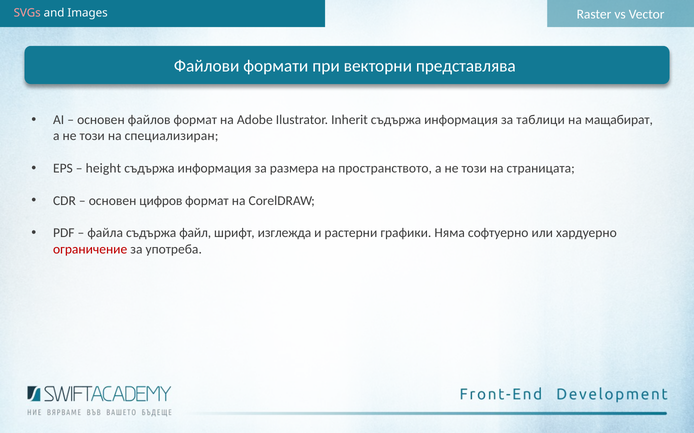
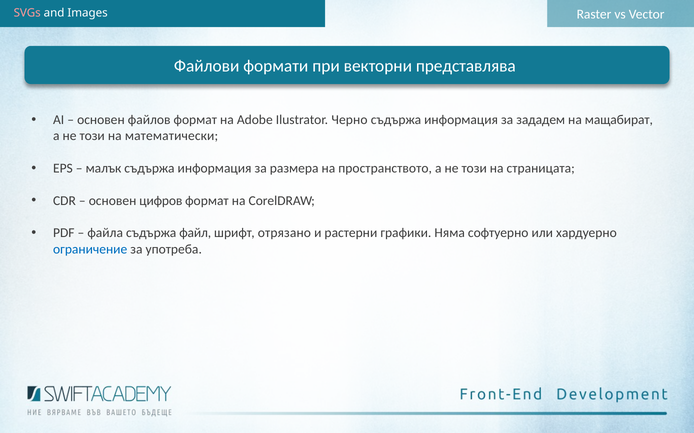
Inherit: Inherit -> Черно (349, 120)
таблици: таблици -> зададем (541, 120)
специализиран: специализиран -> математически (172, 136)
height: height -> малък (104, 169)
изглежда: изглежда -> отрязано (284, 233)
ограничение colour: red -> blue (90, 250)
